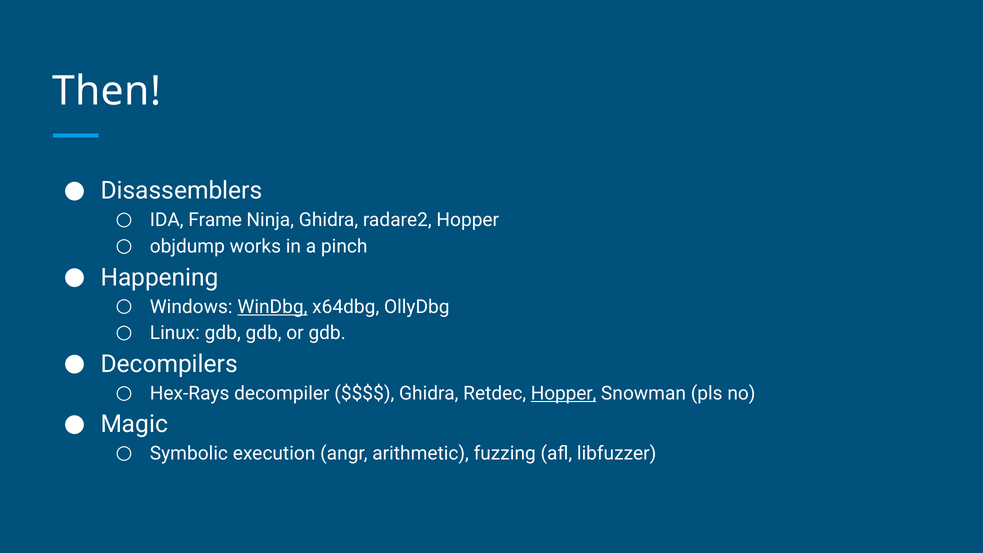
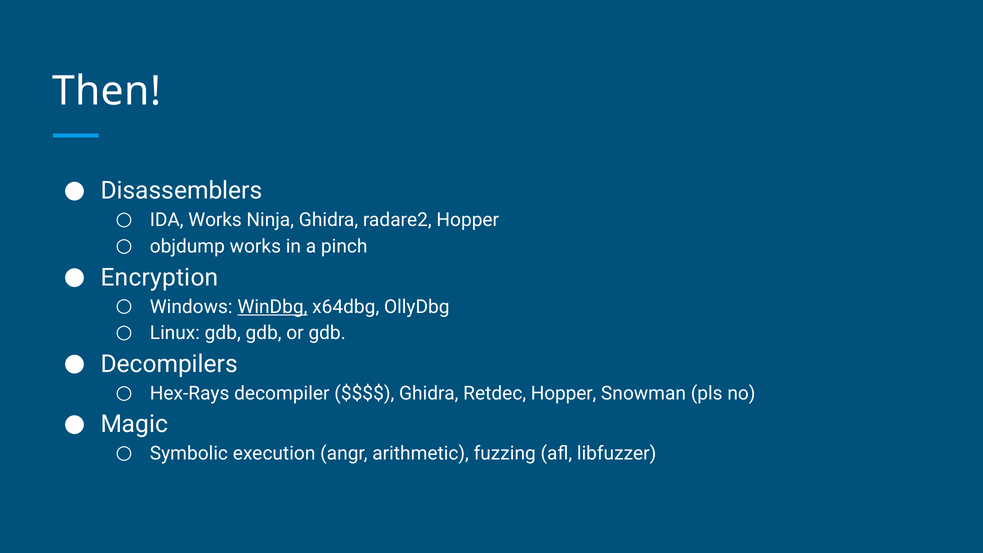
IDA Frame: Frame -> Works (215, 220)
Happening: Happening -> Encryption (160, 277)
Hopper underline: present -> none (564, 393)
